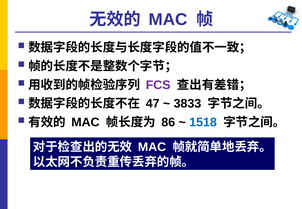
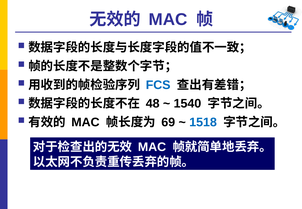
FCS colour: purple -> blue (158, 85)
47: 47 -> 48 (153, 104)
3833: 3833 -> 1540 (187, 104)
86: 86 -> 69 (168, 122)
